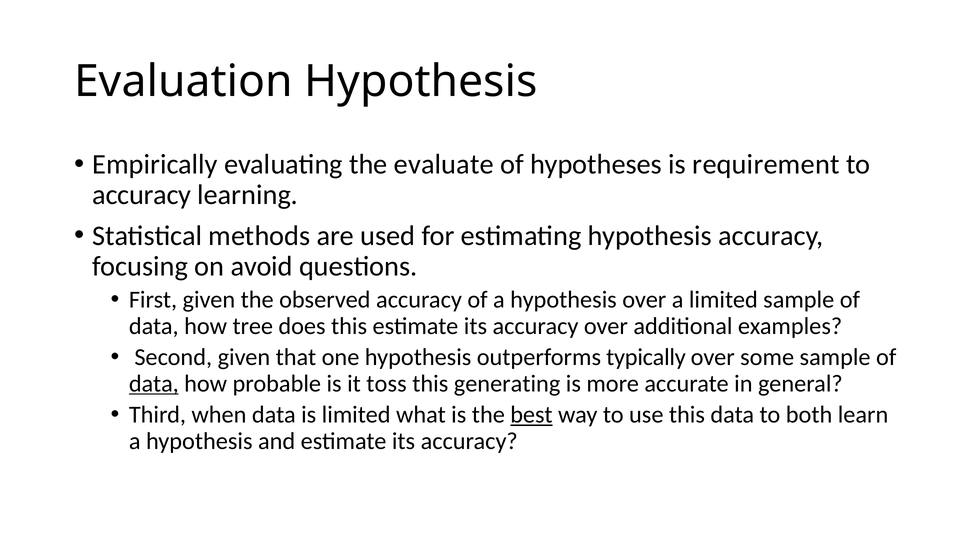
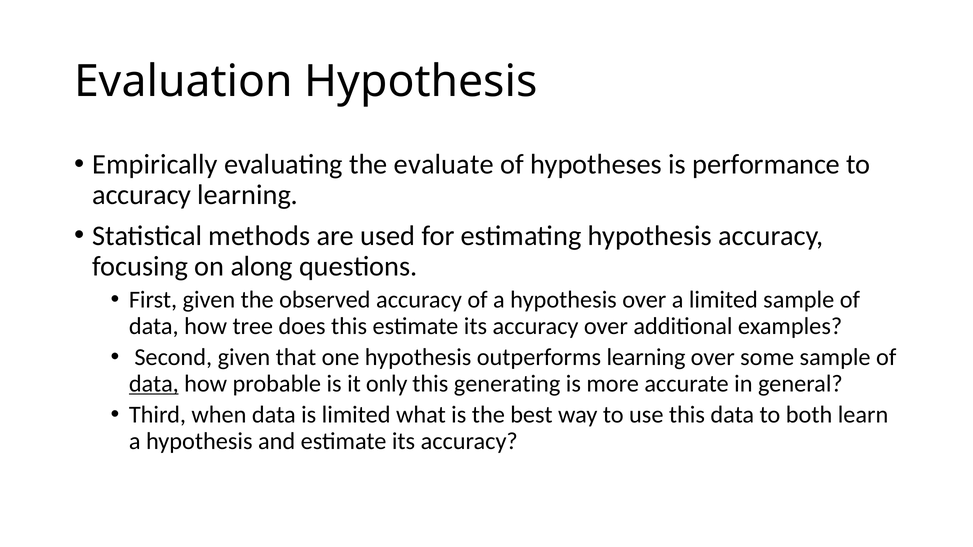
requirement: requirement -> performance (766, 164)
avoid: avoid -> along (262, 266)
outperforms typically: typically -> learning (646, 358)
toss: toss -> only (387, 384)
best underline: present -> none (531, 415)
